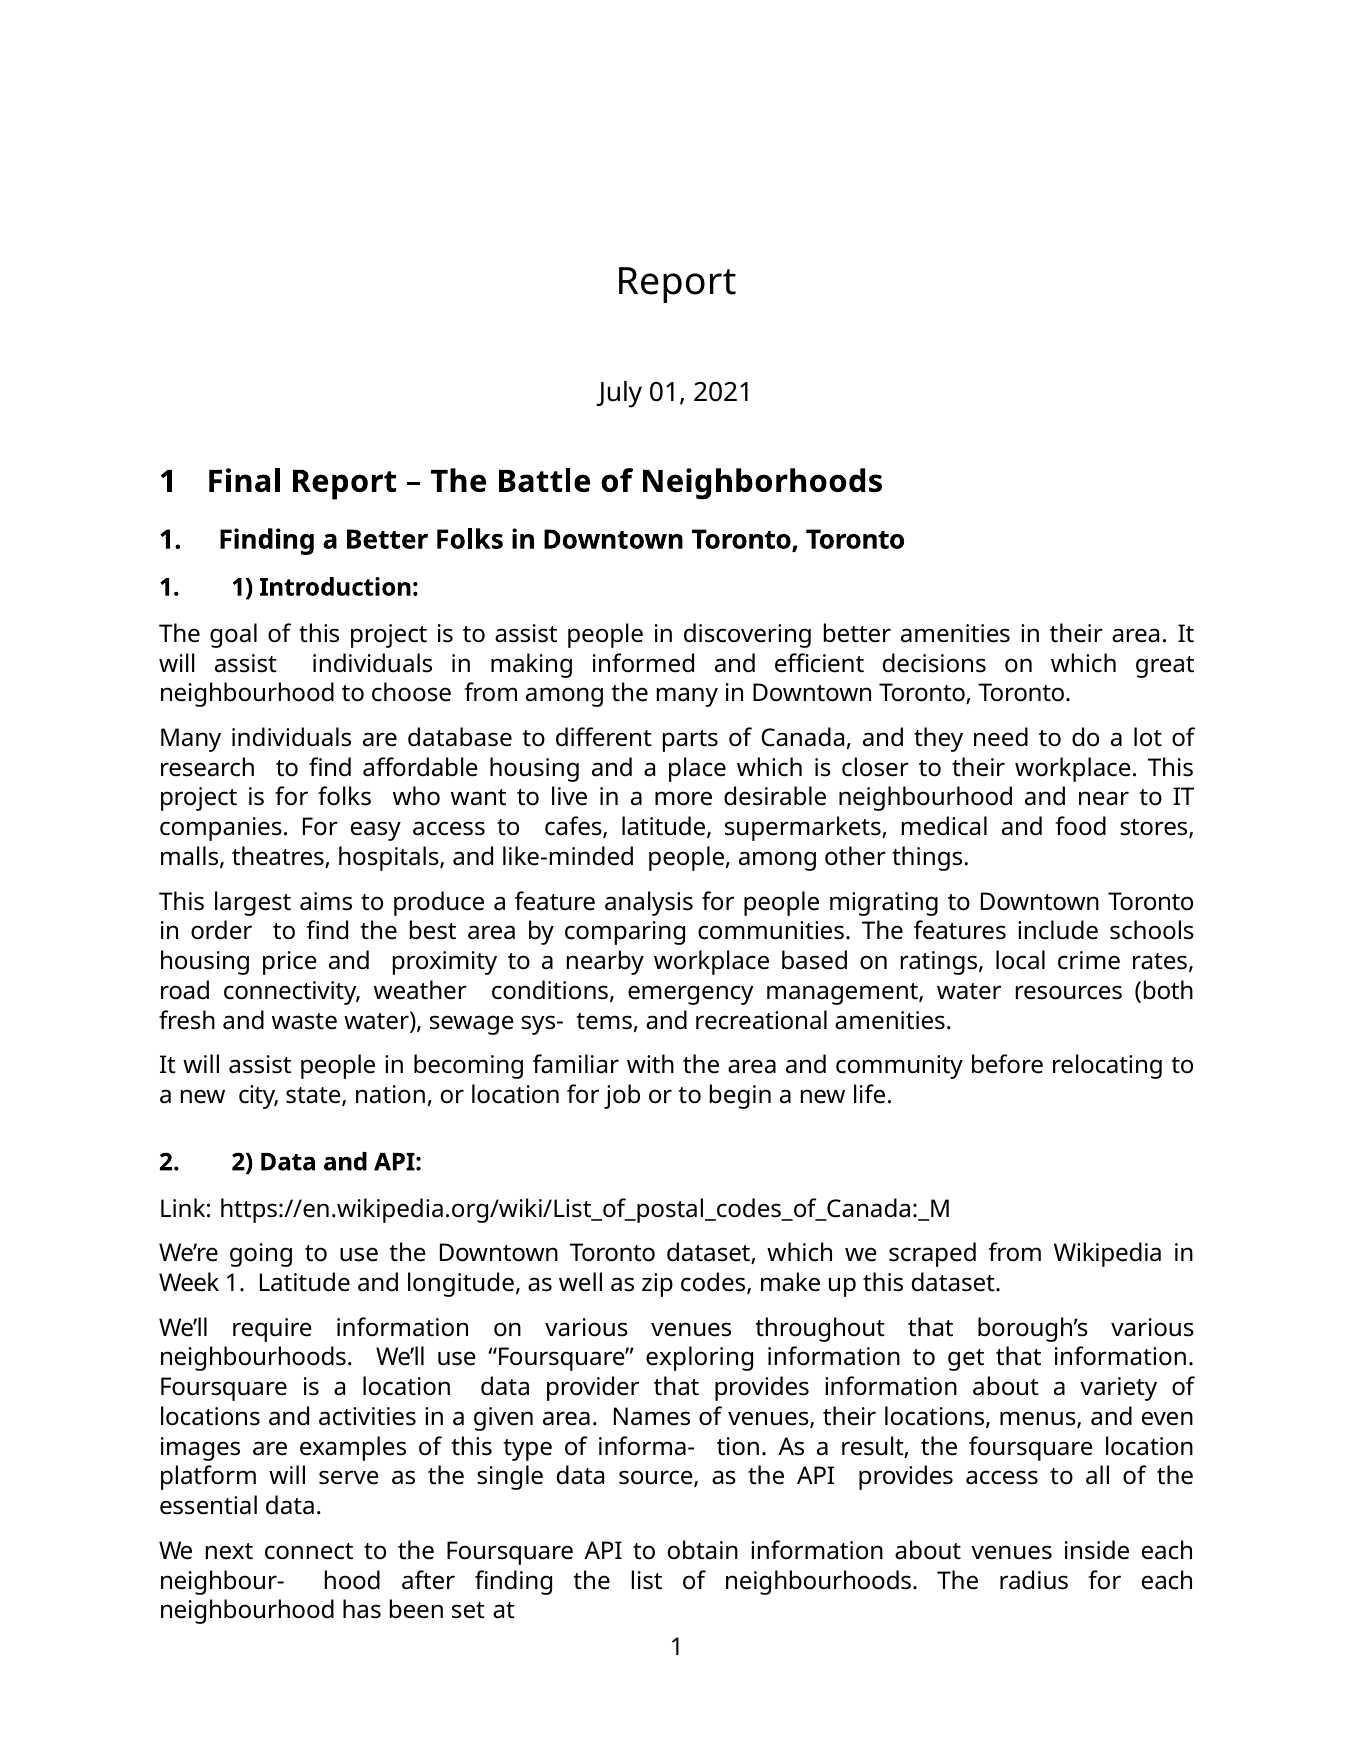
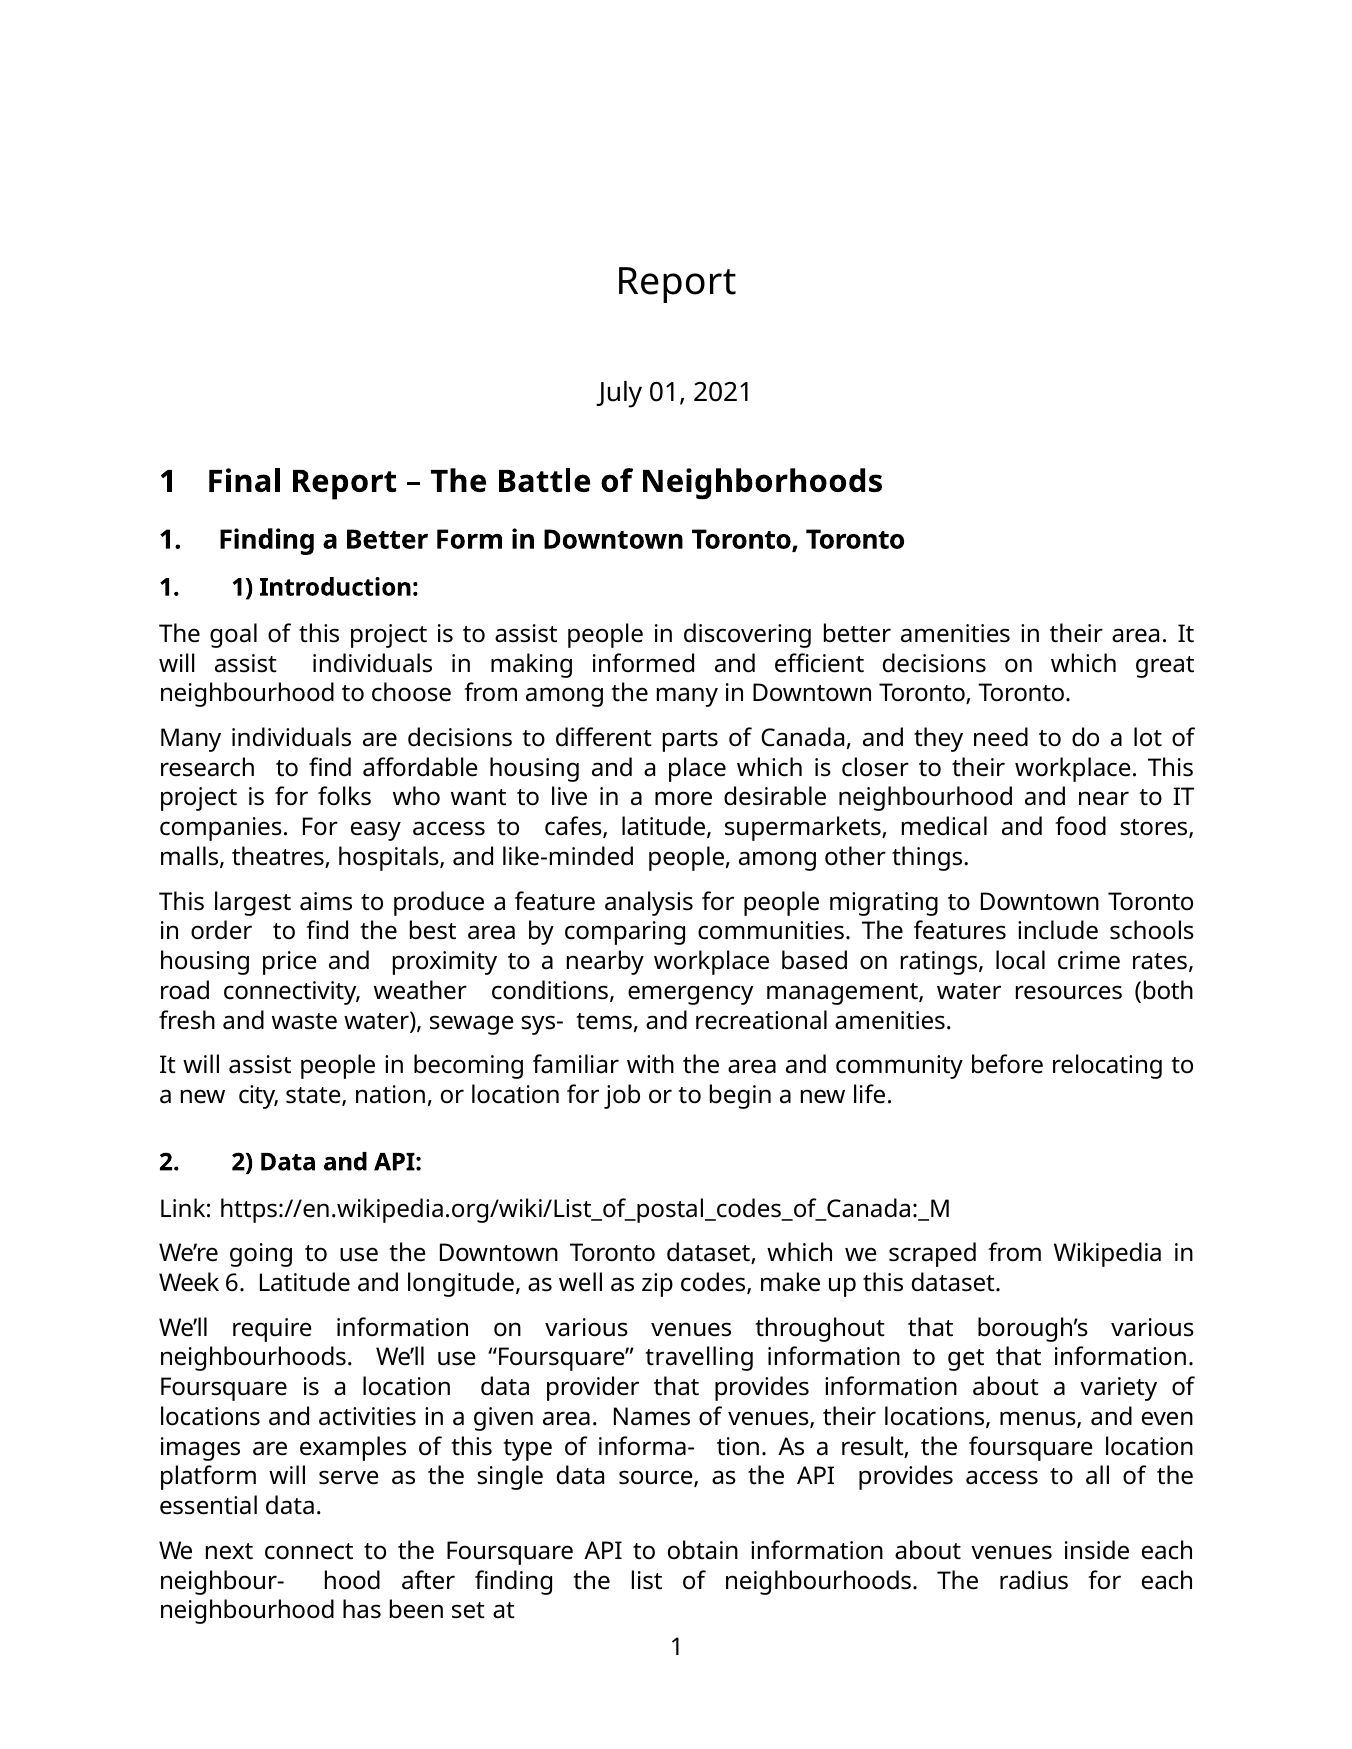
Better Folks: Folks -> Form (469, 540)
are database: database -> decisions (460, 739)
Week 1: 1 -> 6 (235, 1284)
exploring: exploring -> travelling (700, 1358)
